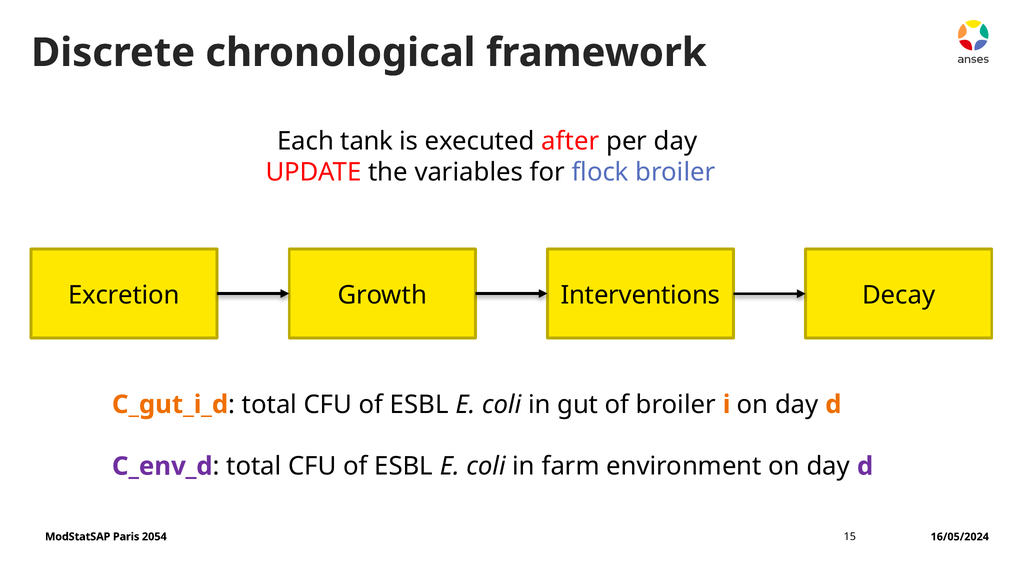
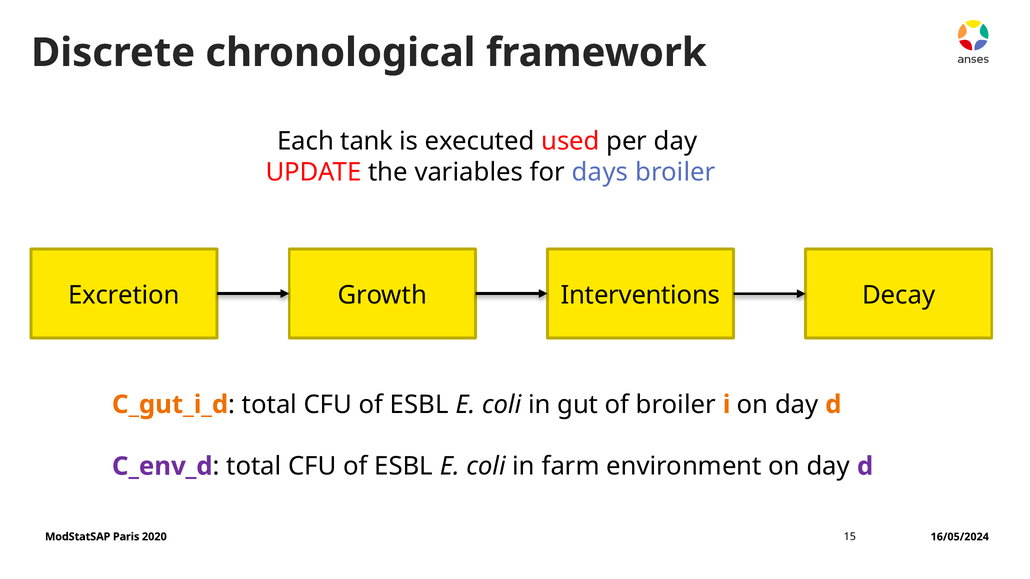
after: after -> used (570, 141)
flock: flock -> days (600, 172)
2054: 2054 -> 2020 (154, 537)
